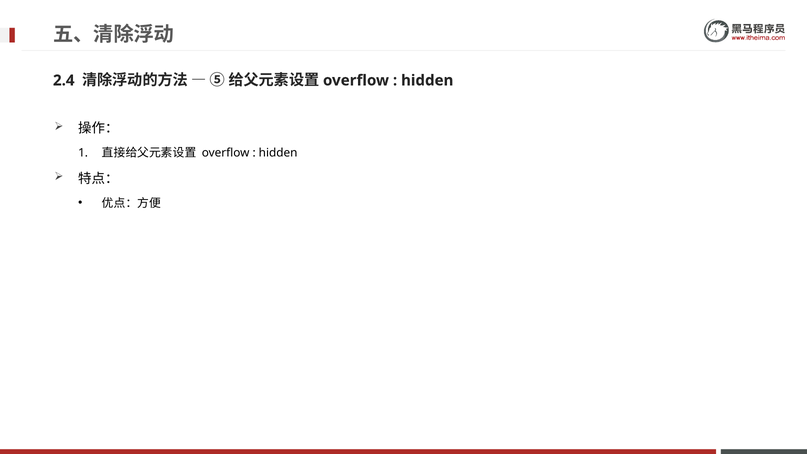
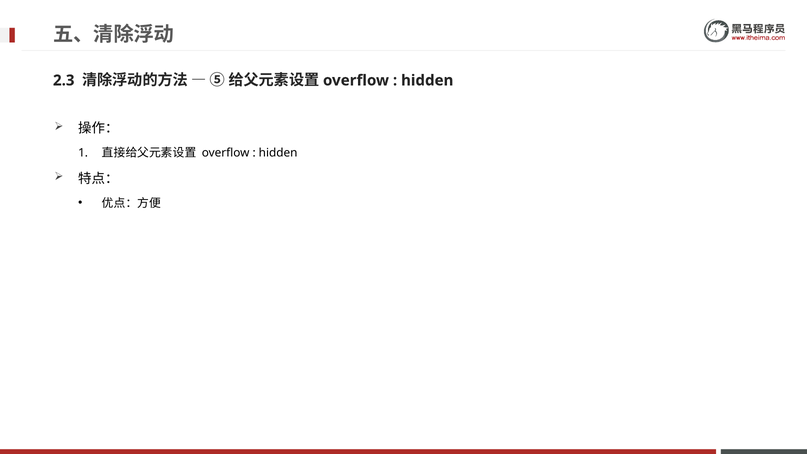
2.4: 2.4 -> 2.3 (64, 80)
